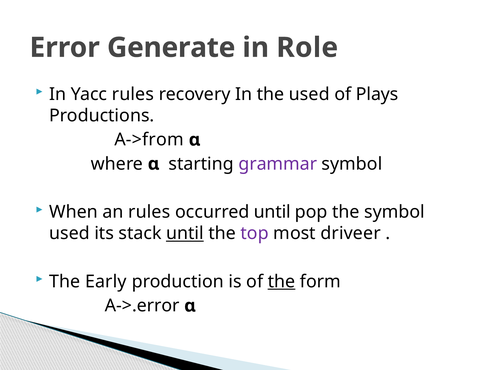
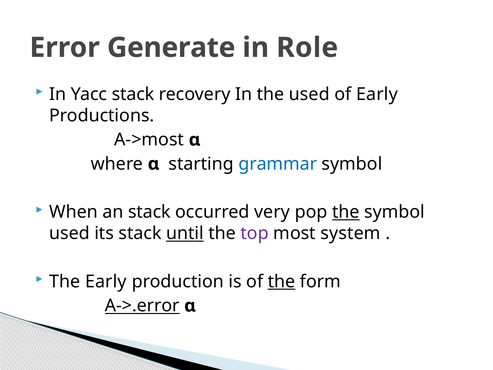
Yacc rules: rules -> stack (133, 94)
of Plays: Plays -> Early (377, 94)
A->from: A->from -> A->most (149, 140)
grammar colour: purple -> blue (278, 164)
an rules: rules -> stack (149, 212)
occurred until: until -> very (272, 212)
the underline: none -> present (346, 212)
driveer: driveer -> system (351, 233)
A->.error underline: none -> present (142, 306)
